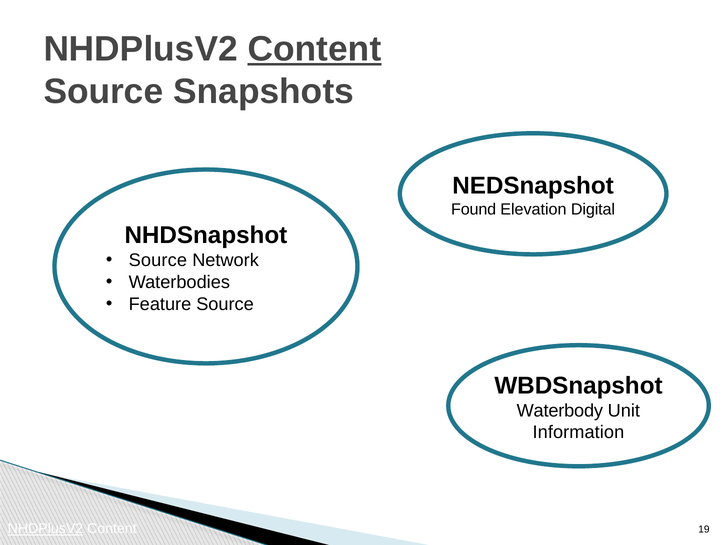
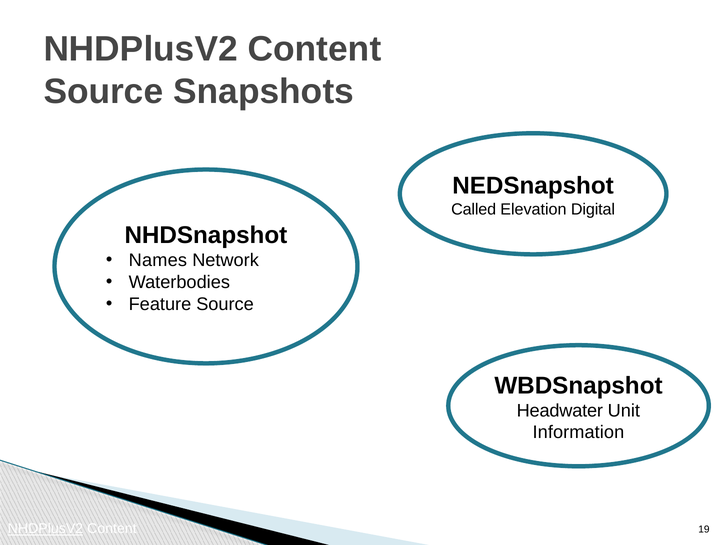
Content underline: present -> none (315, 49)
Found: Found -> Called (474, 210)
Source: Source -> Names (158, 261)
Waterbody: Waterbody -> Headwater (560, 411)
